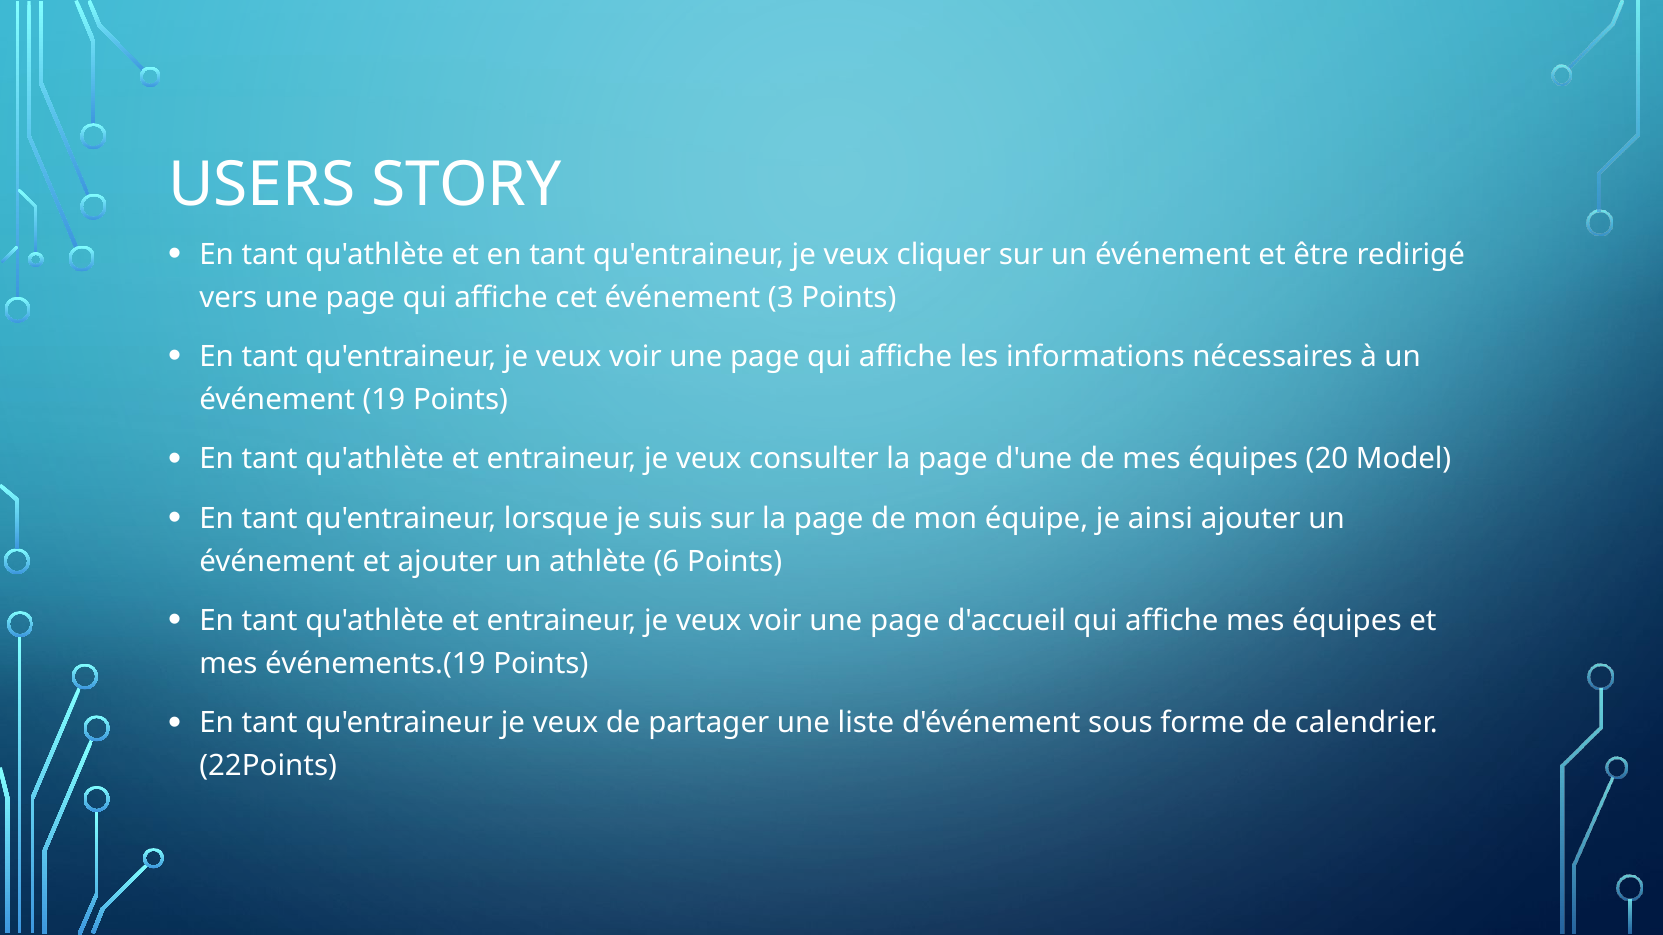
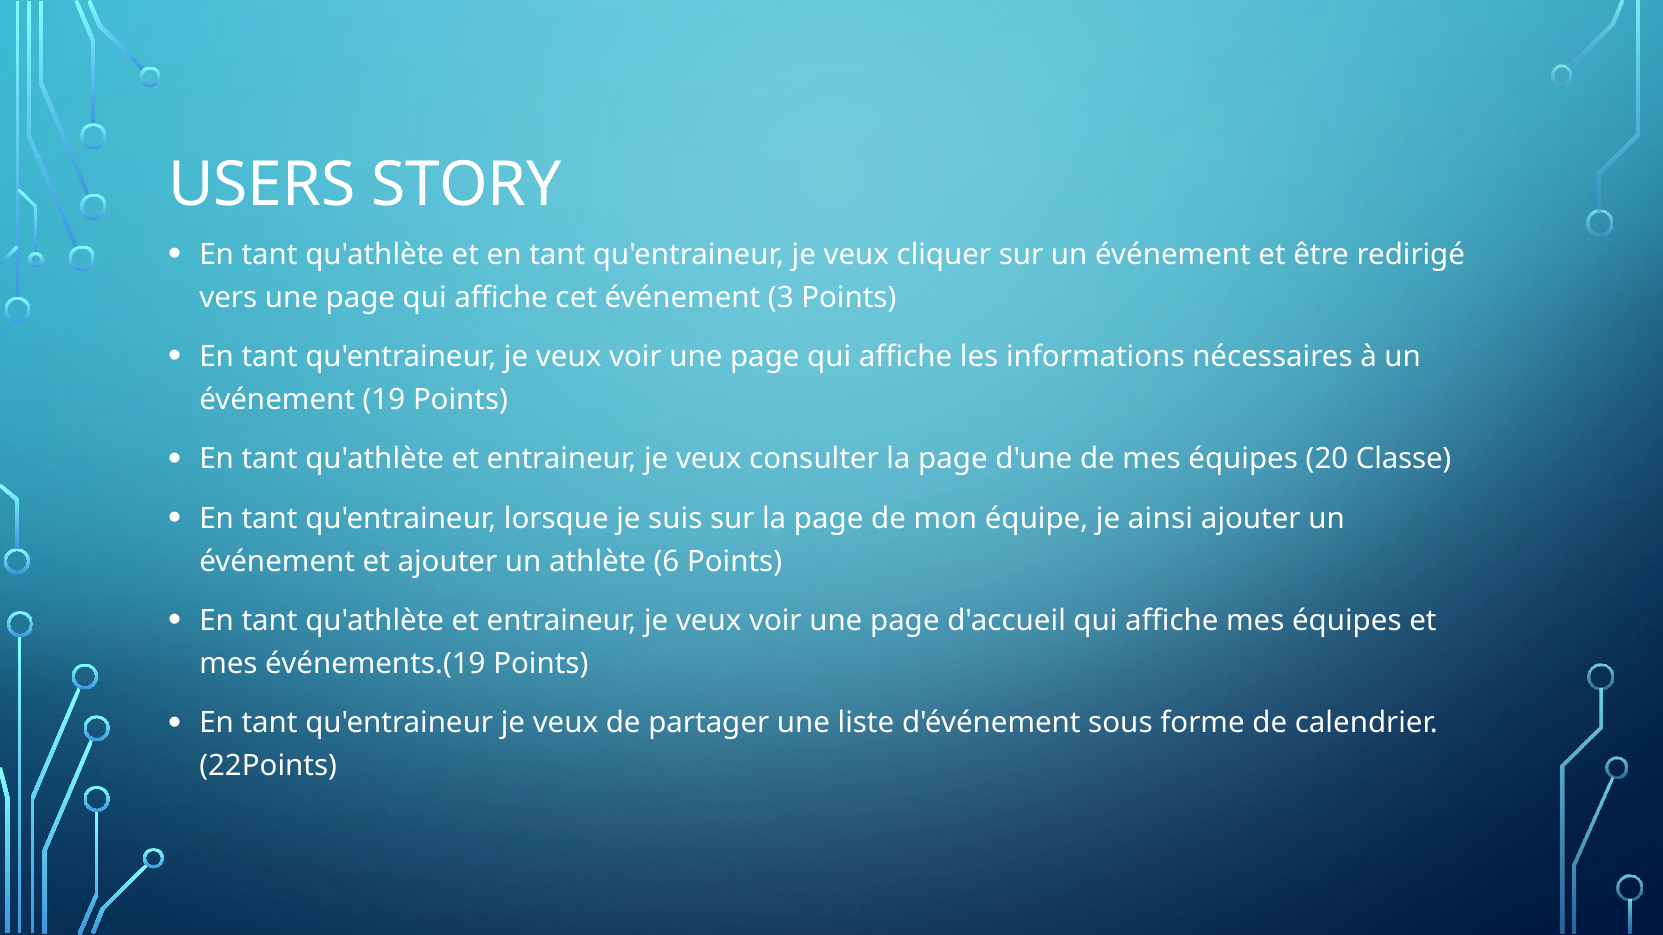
Model: Model -> Classe (1404, 459)
